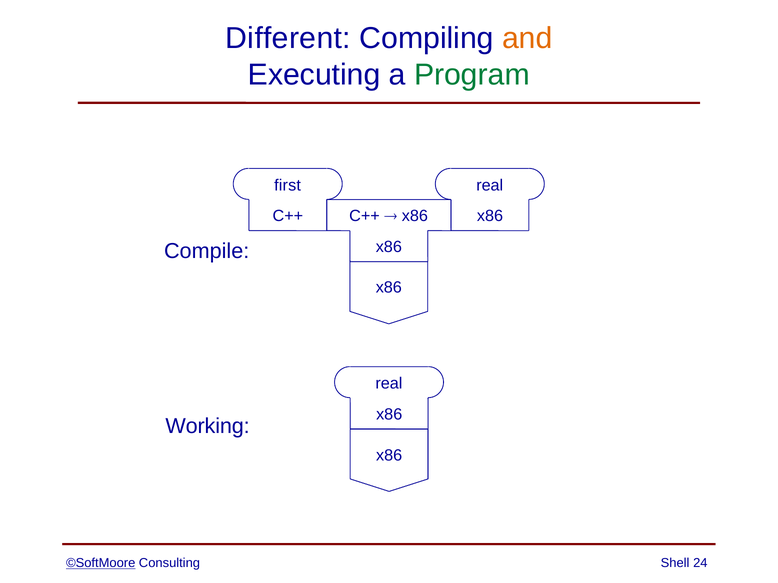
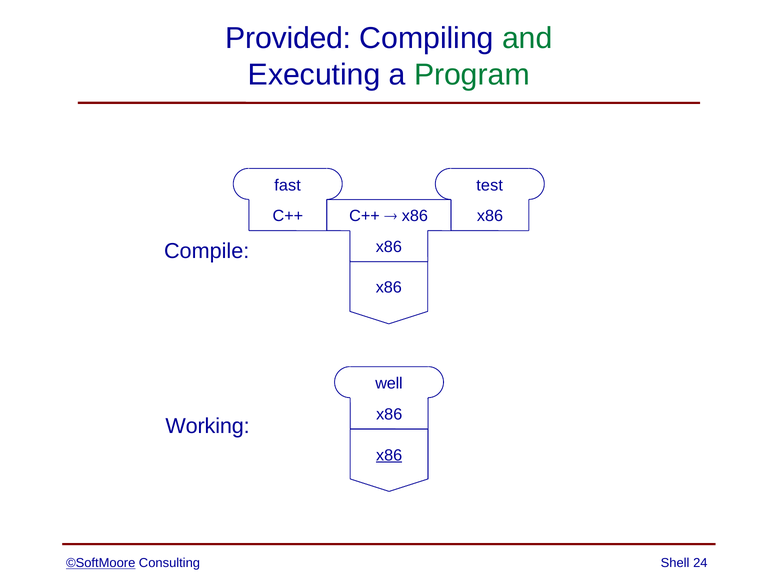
Different: Different -> Provided (288, 38)
and colour: orange -> green (527, 38)
first: first -> fast (288, 186)
real: real -> test (490, 186)
real: real -> well (389, 384)
x86 underline: none -> present (389, 456)
